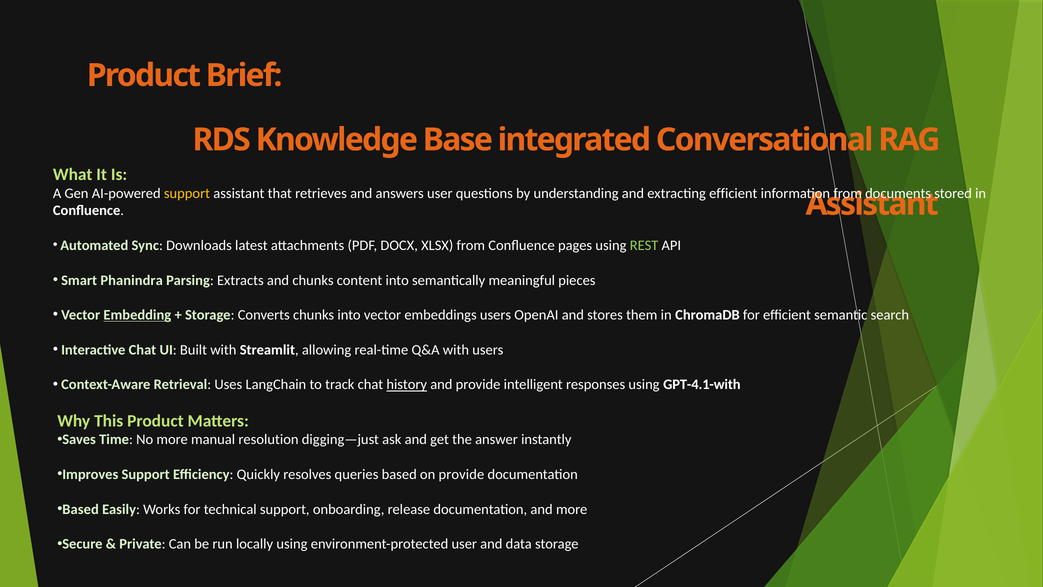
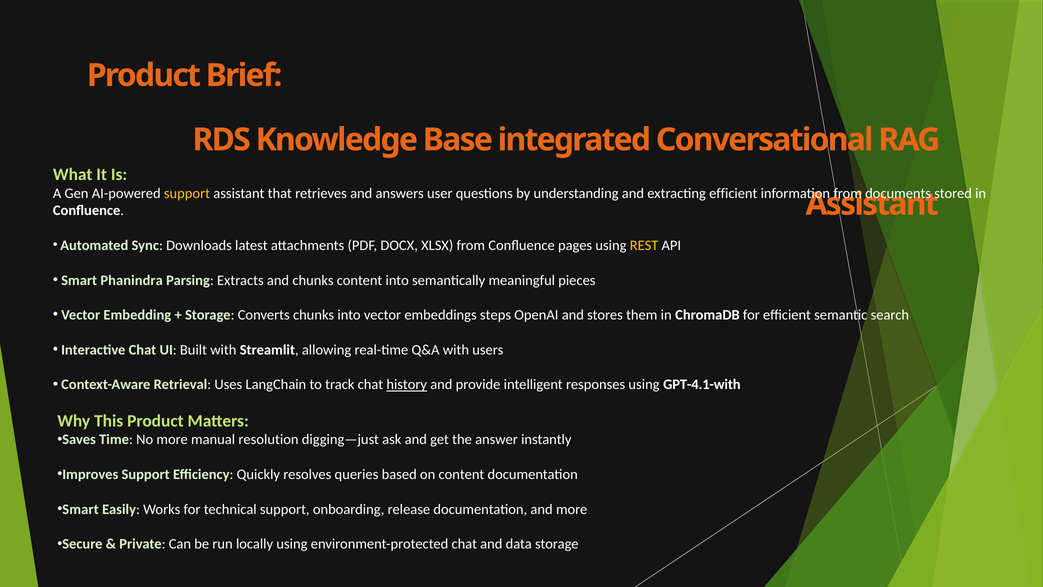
REST colour: light green -> yellow (644, 245)
Embedding underline: present -> none (137, 315)
embeddings users: users -> steps (496, 315)
on provide: provide -> content (461, 474)
Based: Based -> Smart (81, 509)
environment-protected user: user -> chat (464, 544)
